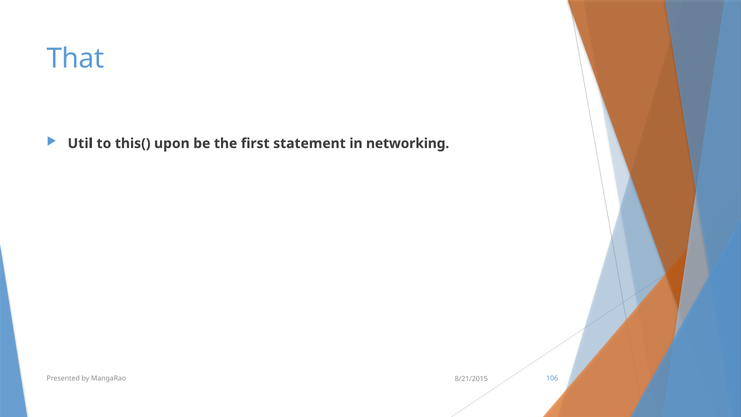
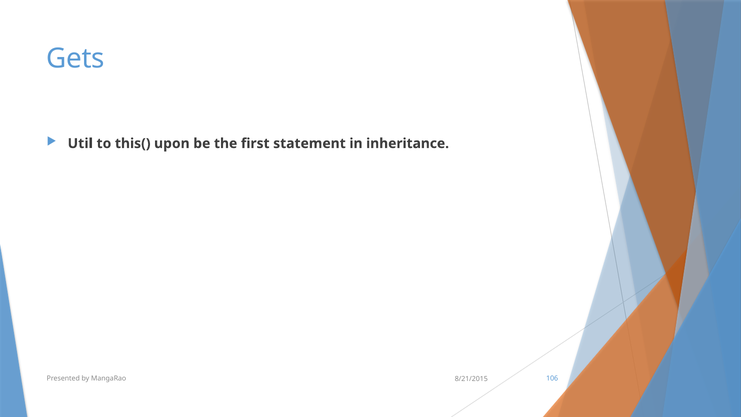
That: That -> Gets (75, 58)
networking: networking -> inheritance (408, 143)
